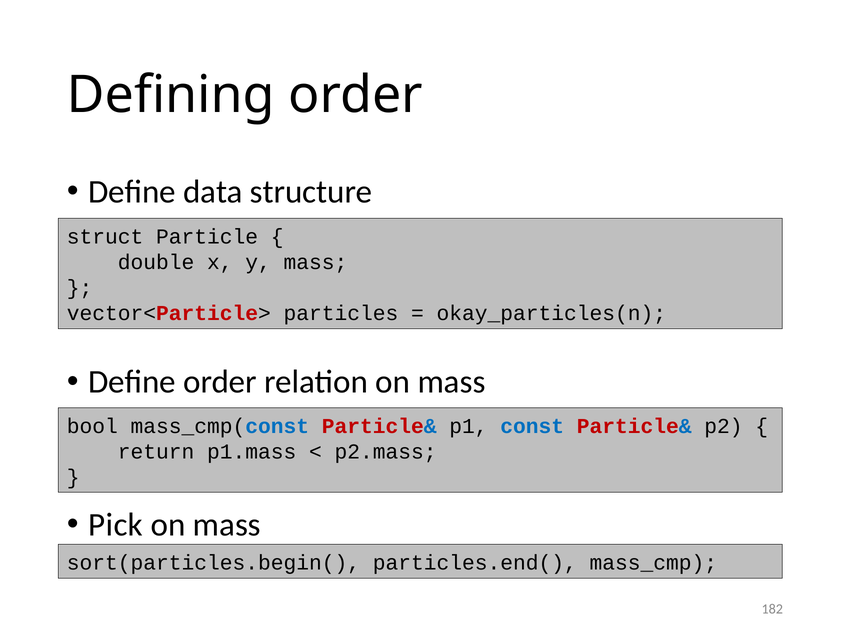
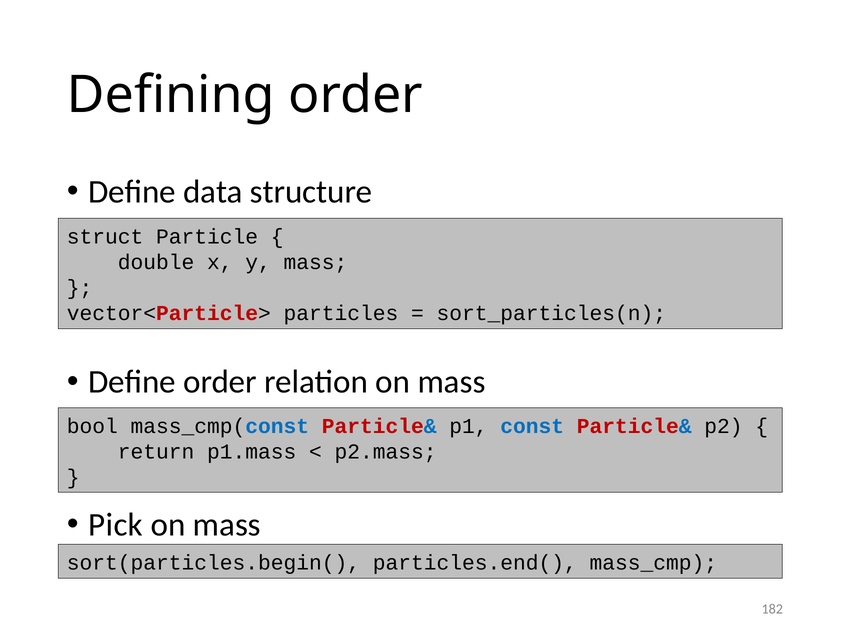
okay_particles(n: okay_particles(n -> sort_particles(n (551, 313)
